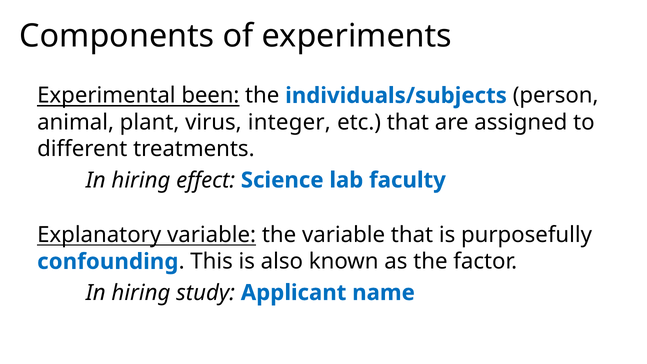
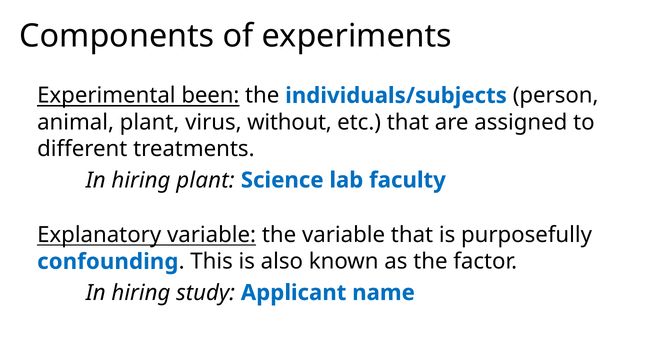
integer: integer -> without (290, 122)
hiring effect: effect -> plant (205, 180)
